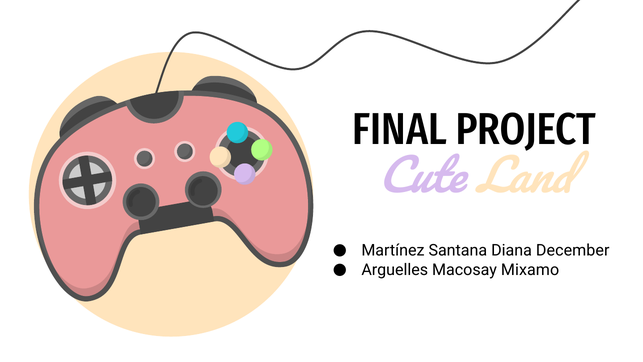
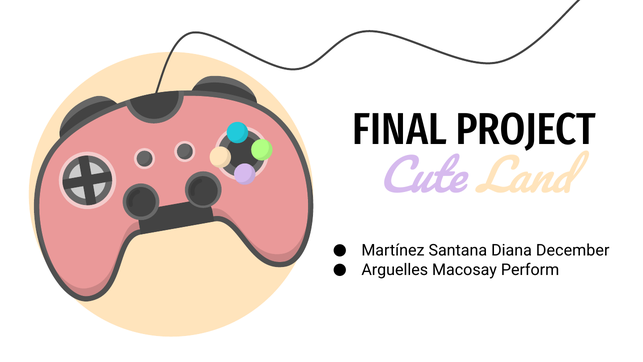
Mixamo: Mixamo -> Perform (530, 270)
